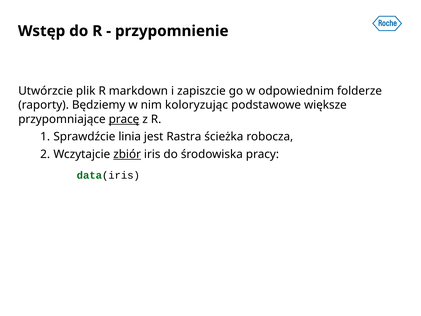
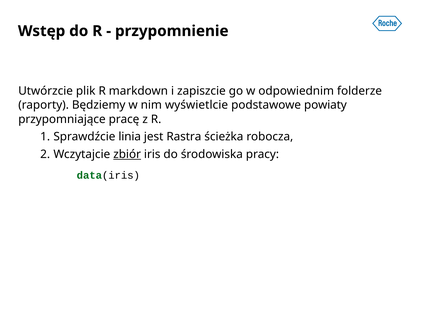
koloryzując: koloryzując -> wyświetlcie (197, 105)
większe: większe -> powiaty (325, 105)
pracę underline: present -> none (124, 119)
